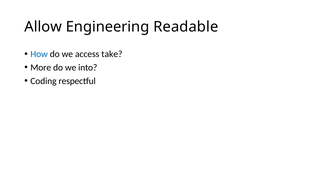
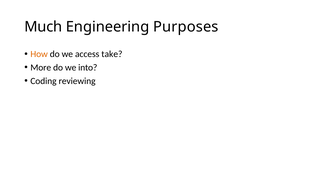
Allow: Allow -> Much (43, 27)
Readable: Readable -> Purposes (186, 27)
How colour: blue -> orange (39, 54)
respectful: respectful -> reviewing (77, 81)
